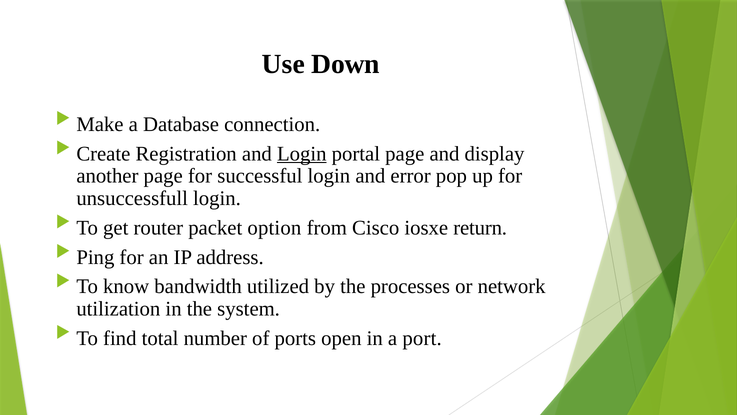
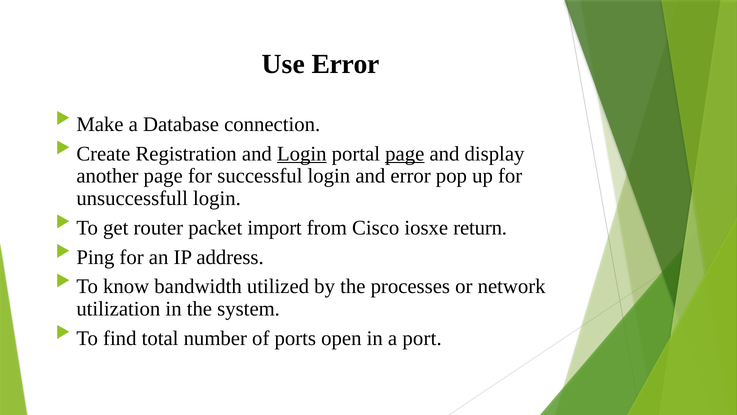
Use Down: Down -> Error (346, 64)
page underline: none -> present (405, 153)
option: option -> import (275, 228)
